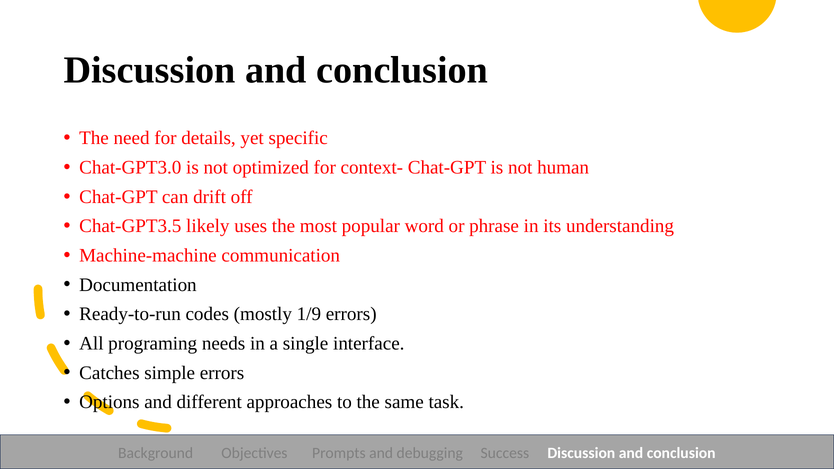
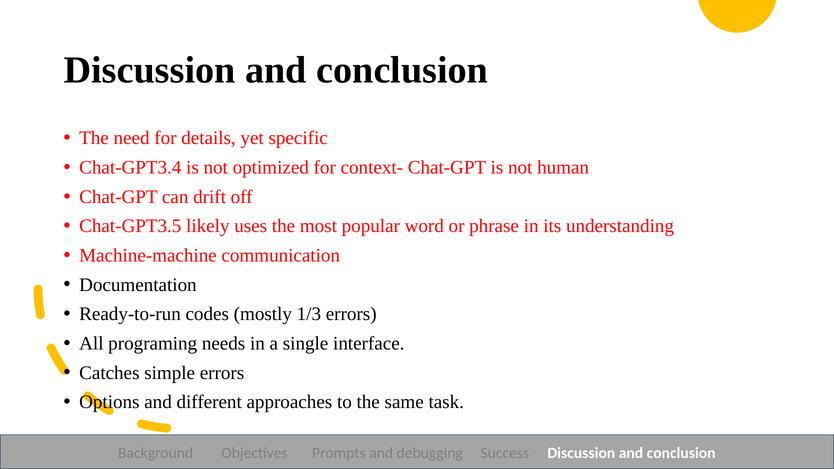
Chat-GPT3.0: Chat-GPT3.0 -> Chat-GPT3.4 (130, 168)
1/9: 1/9 -> 1/3 (309, 314)
